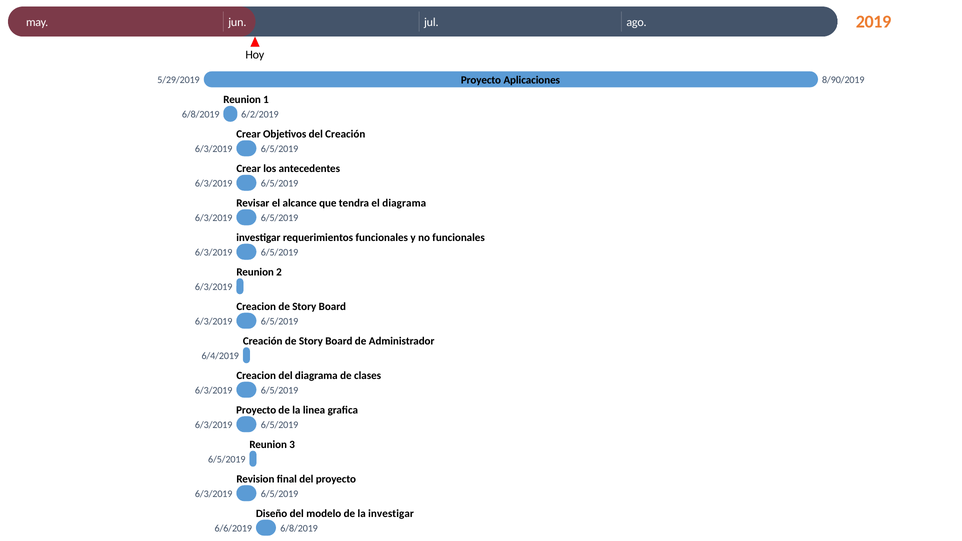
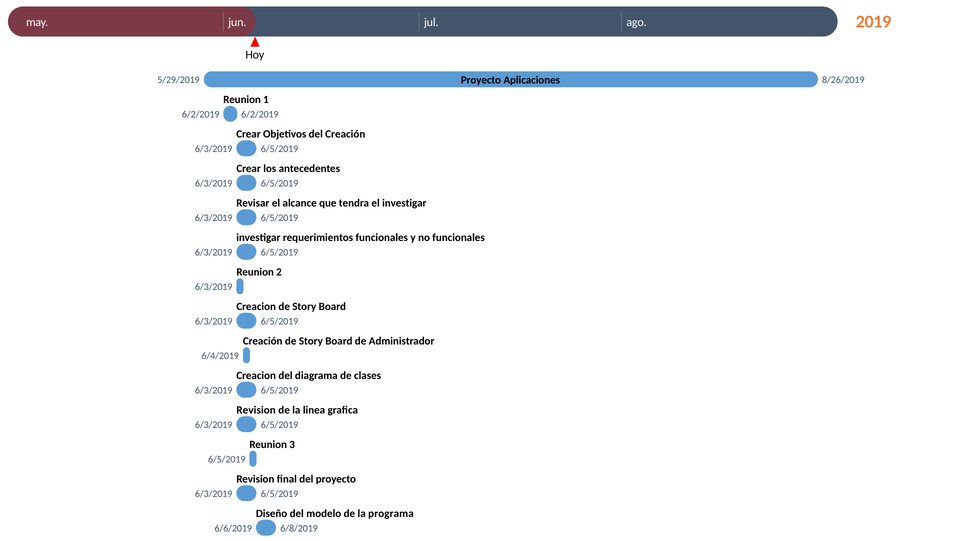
8/90/2019: 8/90/2019 -> 8/26/2019 (843, 80)
6/8/2019: 6/8/2019 -> 6/2/2019 (201, 115)
el diagrama: diagrama -> investigar (404, 203)
Proyecto: Proyecto -> Revision (256, 410)
la investigar: investigar -> programa (391, 514)
